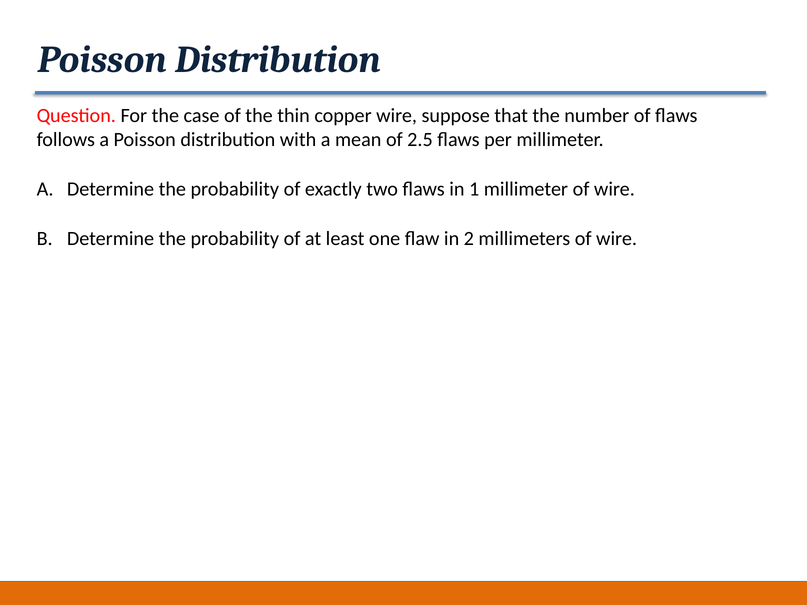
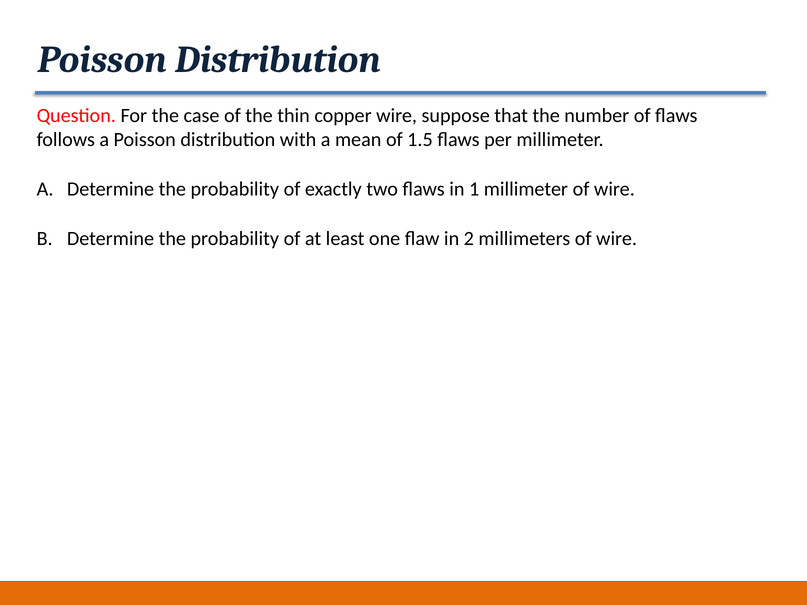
2.5: 2.5 -> 1.5 (420, 140)
